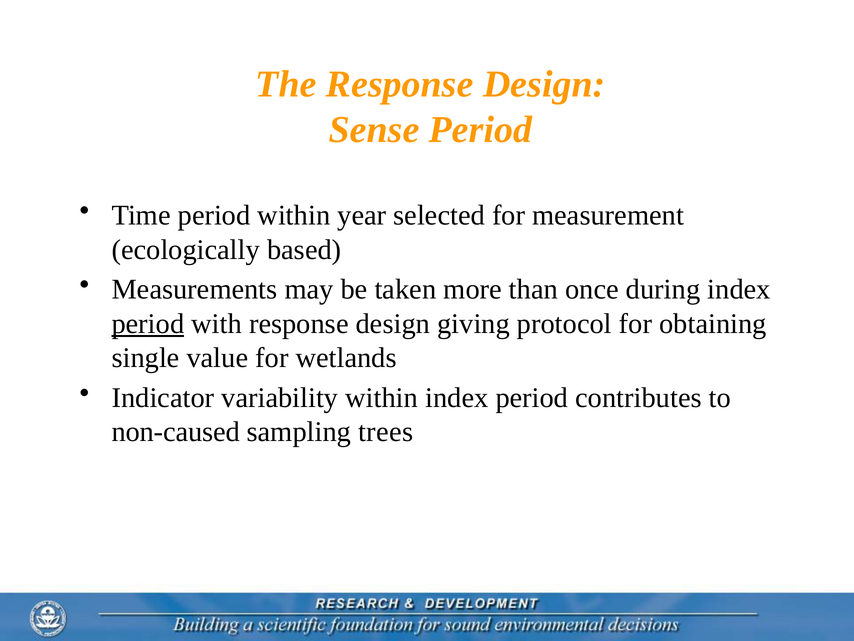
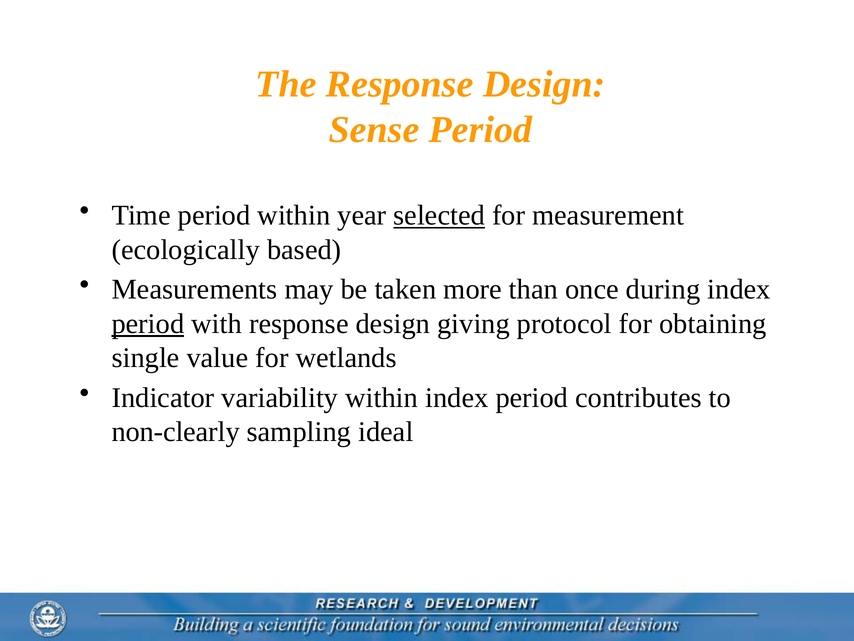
selected underline: none -> present (439, 215)
non-caused: non-caused -> non-clearly (176, 432)
trees: trees -> ideal (386, 432)
